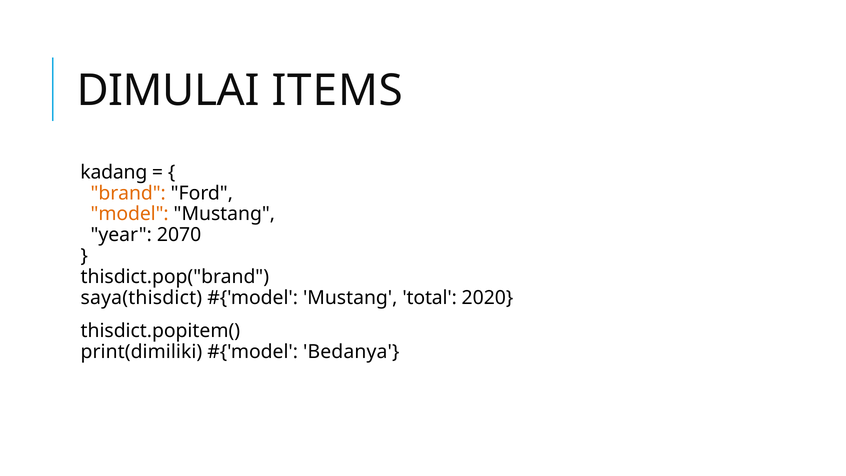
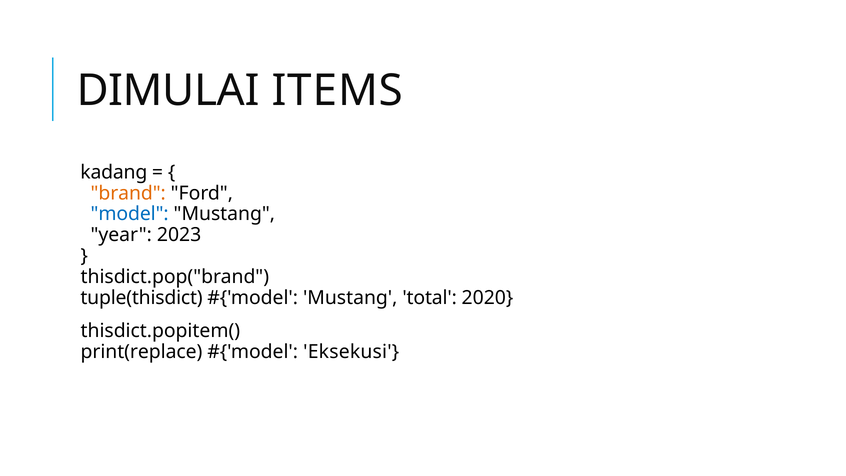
model colour: orange -> blue (130, 214)
2070: 2070 -> 2023 (179, 235)
saya(thisdict: saya(thisdict -> tuple(thisdict (142, 298)
print(dimiliki: print(dimiliki -> print(replace (141, 352)
Bedanya: Bedanya -> Eksekusi (351, 352)
